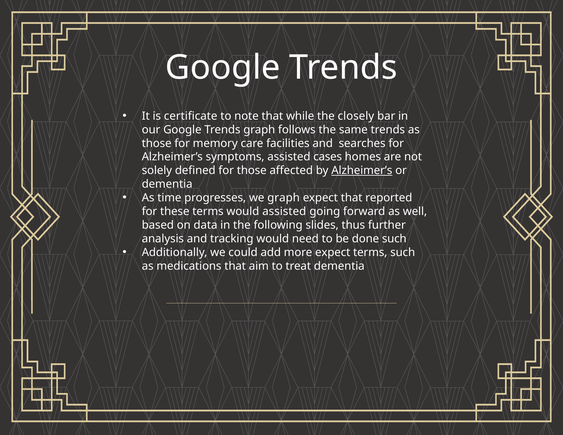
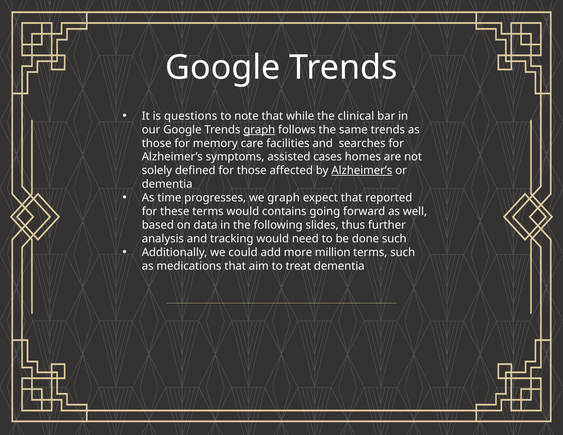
certificate: certificate -> questions (191, 116)
closely: closely -> clinical (356, 116)
graph underline: none -> present (259, 130)
would assisted: assisted -> contains (284, 211)
more expect: expect -> million (333, 252)
